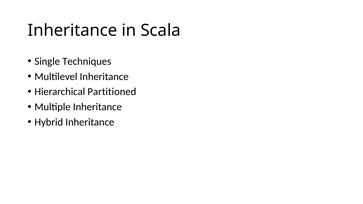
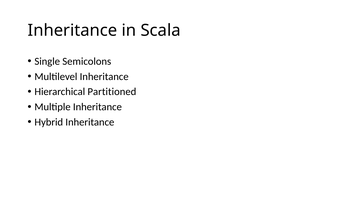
Techniques: Techniques -> Semicolons (87, 61)
